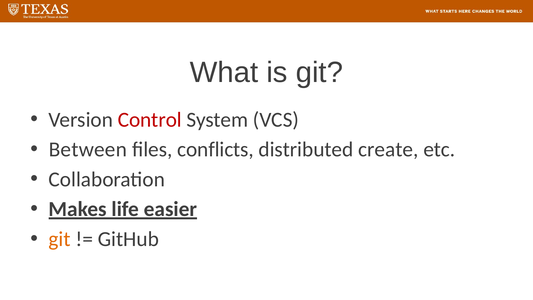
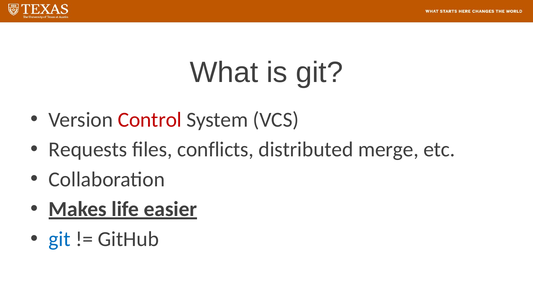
Between: Between -> Requests (88, 149)
create: create -> merge (388, 149)
git colour: orange -> blue (60, 239)
